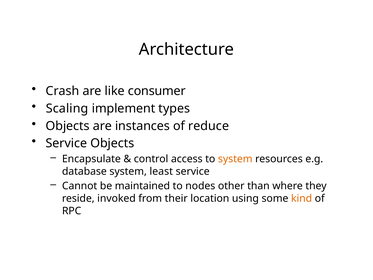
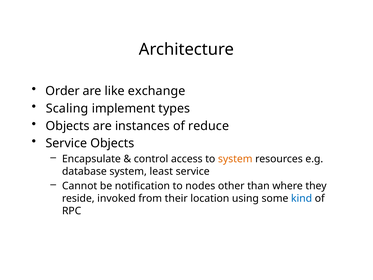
Crash: Crash -> Order (63, 91)
consumer: consumer -> exchange (157, 91)
maintained: maintained -> notification (142, 186)
kind colour: orange -> blue (302, 198)
